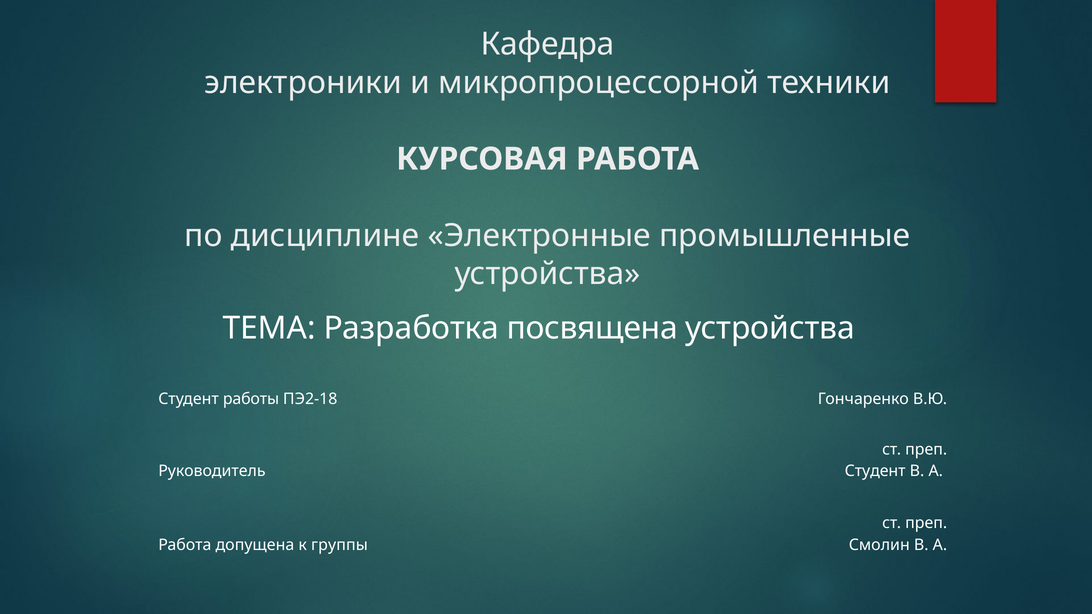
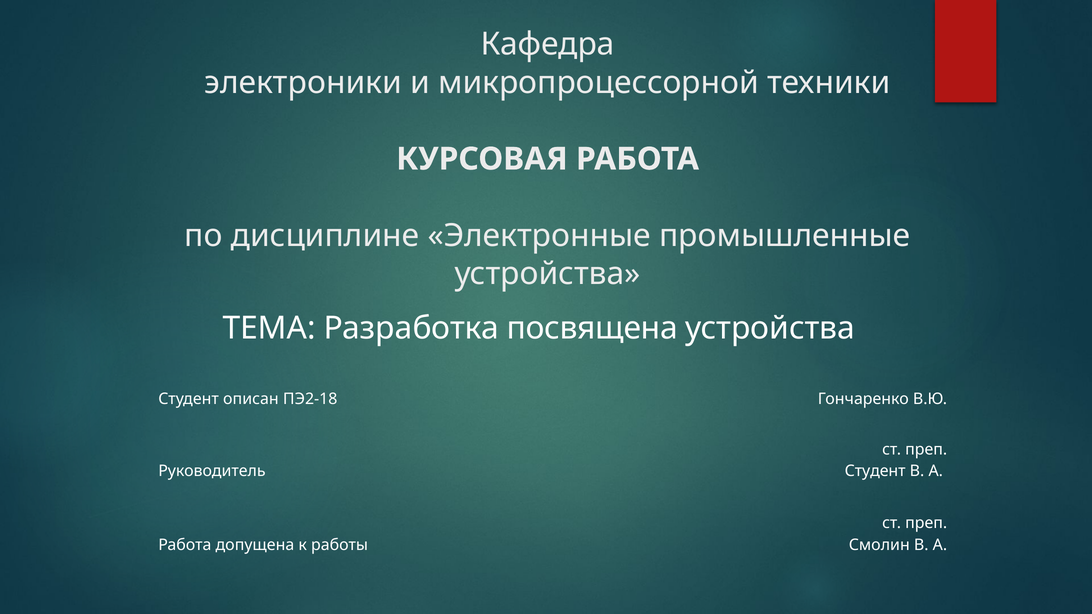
работы: работы -> описан (251, 399)
группы: группы -> работы (340, 545)
